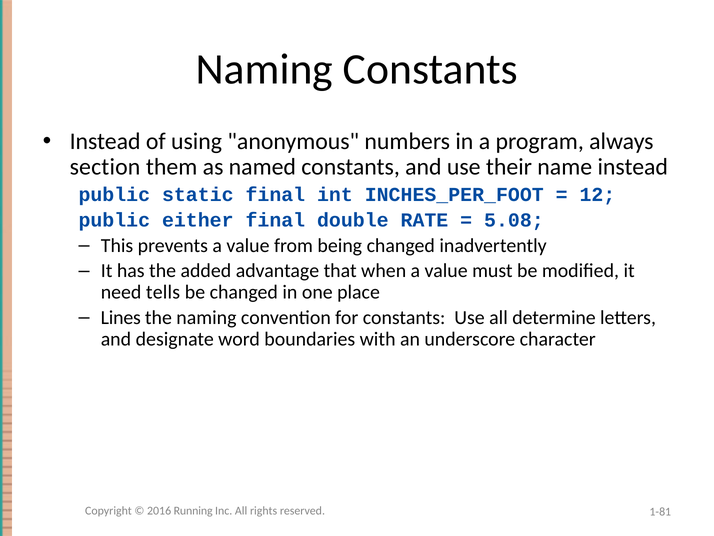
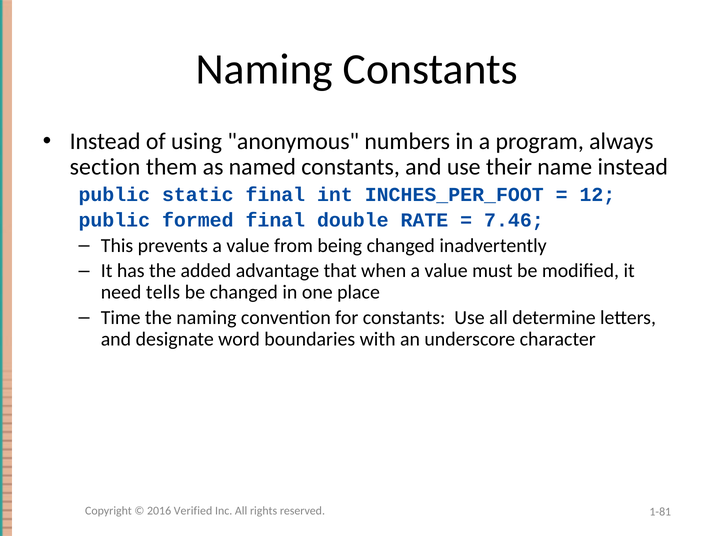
either: either -> formed (198, 220)
5.08: 5.08 -> 7.46 (514, 220)
Lines: Lines -> Time (121, 317)
Running: Running -> Verified (193, 510)
